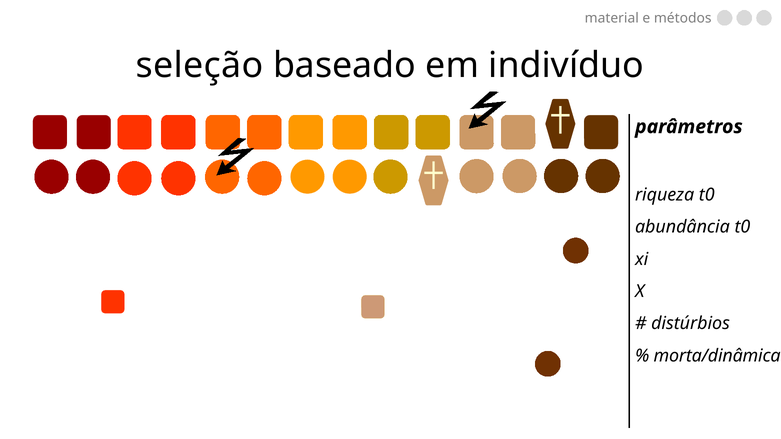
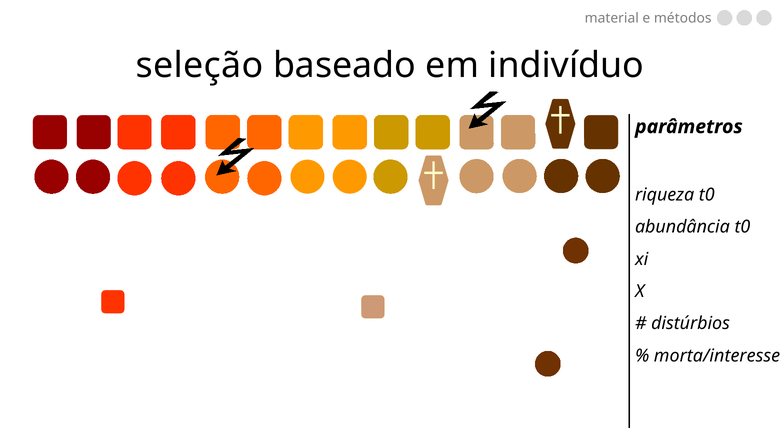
morta/dinâmica: morta/dinâmica -> morta/interesse (717, 356)
